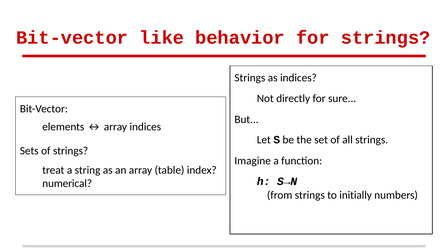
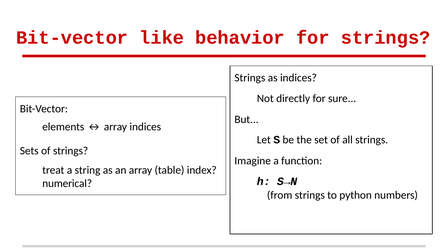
initially: initially -> python (356, 195)
